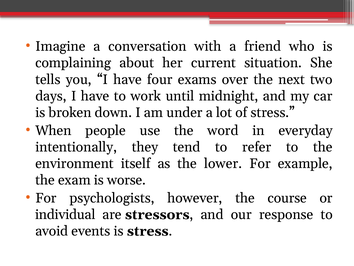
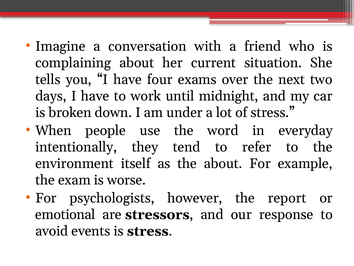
the lower: lower -> about (223, 163)
course: course -> report (287, 198)
individual: individual -> emotional (65, 214)
